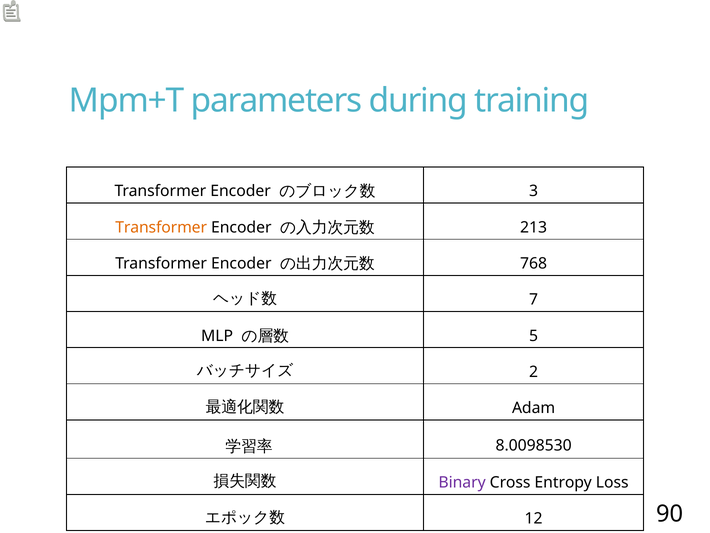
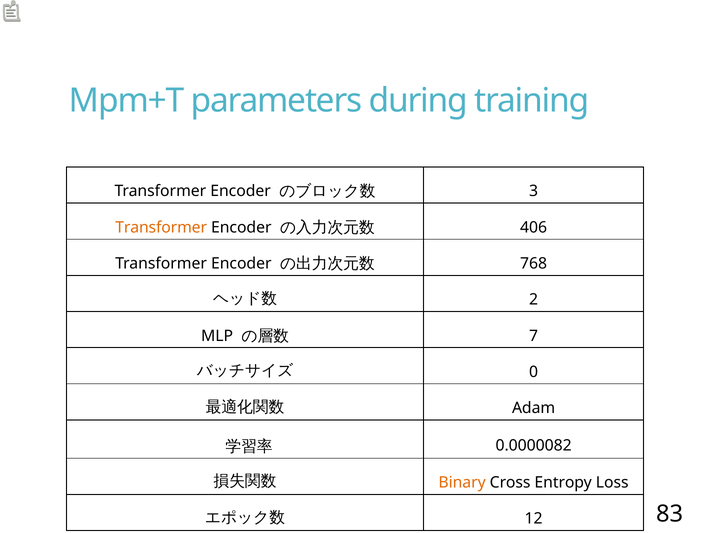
213: 213 -> 406 (534, 227)
7: 7 -> 2 (534, 299)
5: 5 -> 7 (534, 335)
2: 2 -> 0 (534, 372)
8.0098530: 8.0098530 -> 0.0000082 (534, 445)
Binary colour: purple -> orange (462, 482)
90: 90 -> 83 (670, 513)
